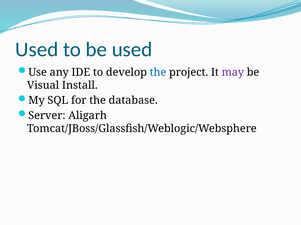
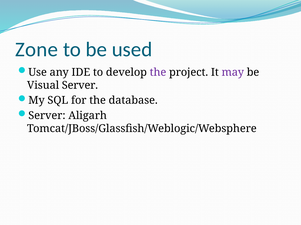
Used: Used -> Zone (37, 50)
the colour: blue -> purple (158, 72)
Visual Install: Install -> Server (80, 86)
